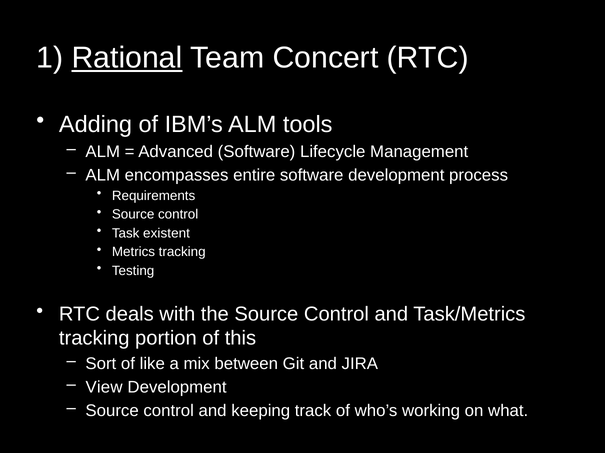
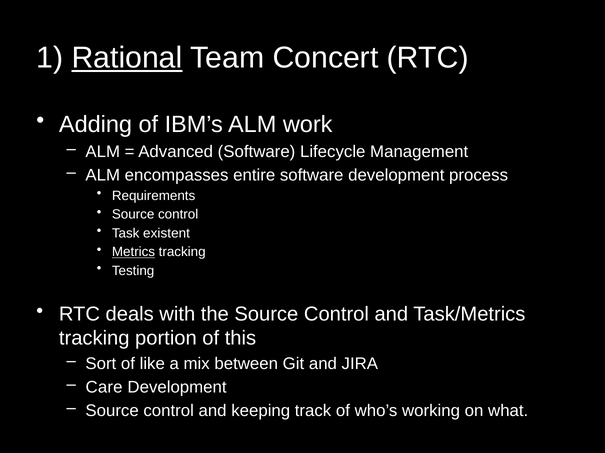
tools: tools -> work (308, 125)
Metrics underline: none -> present (134, 252)
View: View -> Care (104, 388)
